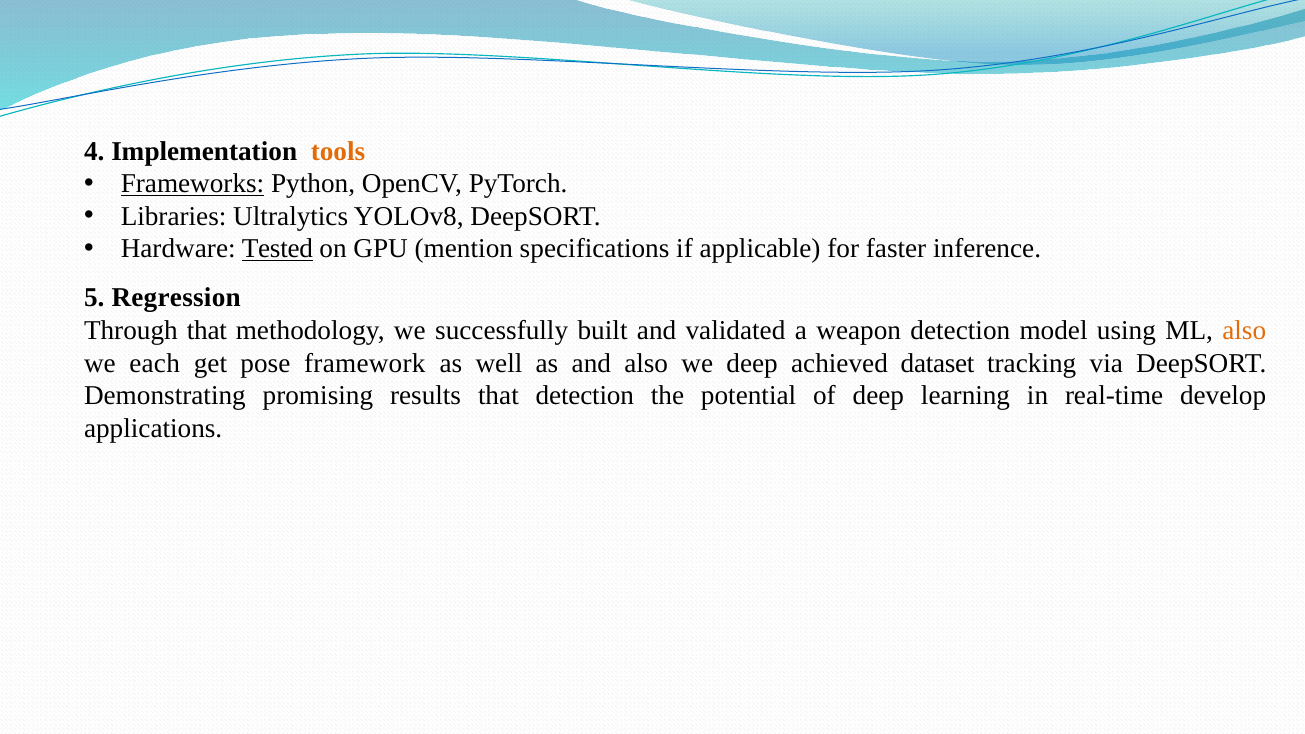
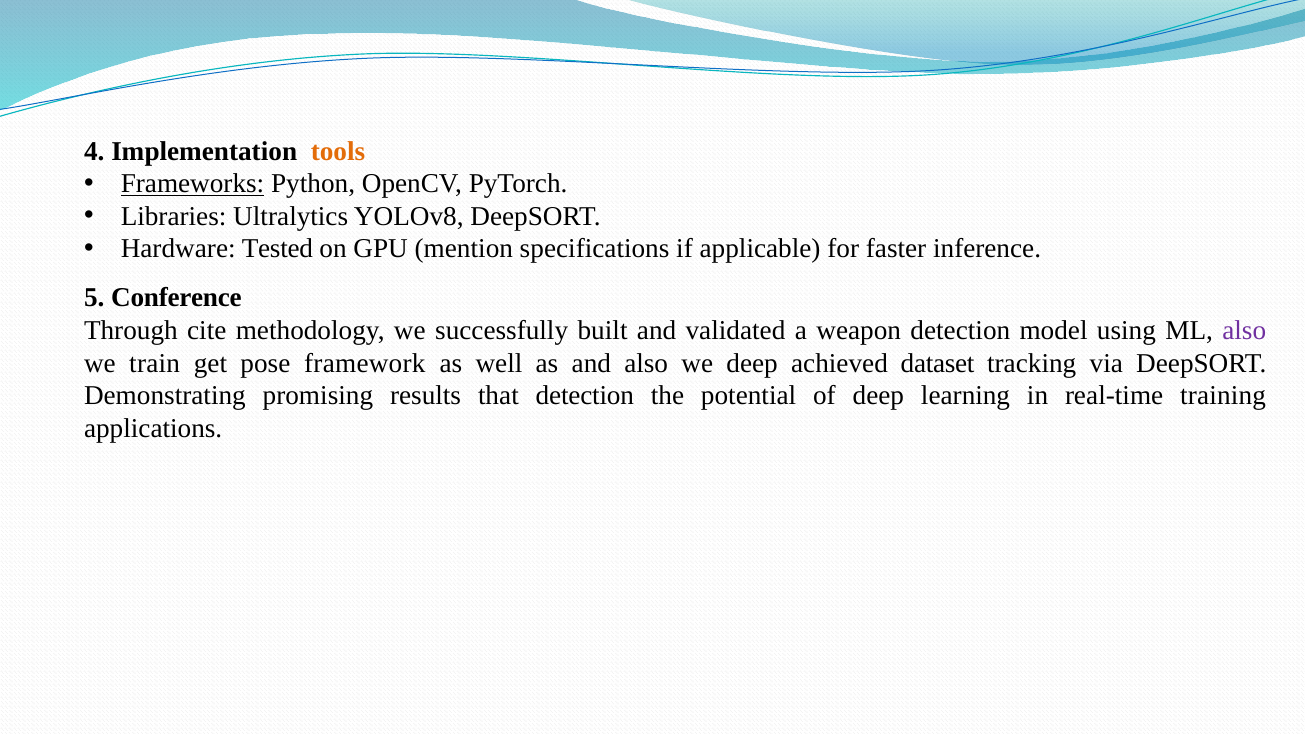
Tested underline: present -> none (277, 249)
Regression: Regression -> Conference (176, 298)
Through that: that -> cite (207, 331)
also colour: orange -> purple (1244, 331)
each: each -> train (155, 363)
develop: develop -> training (1223, 396)
